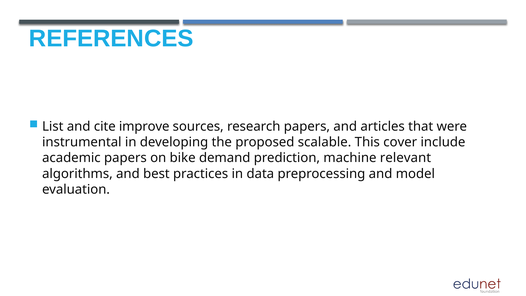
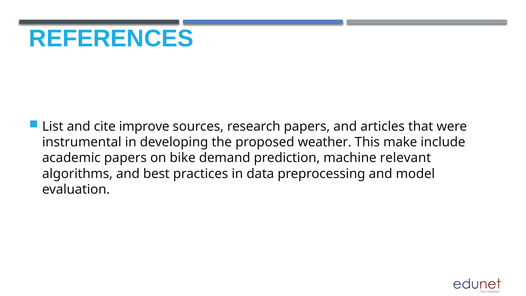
scalable: scalable -> weather (325, 142)
cover: cover -> make (400, 142)
